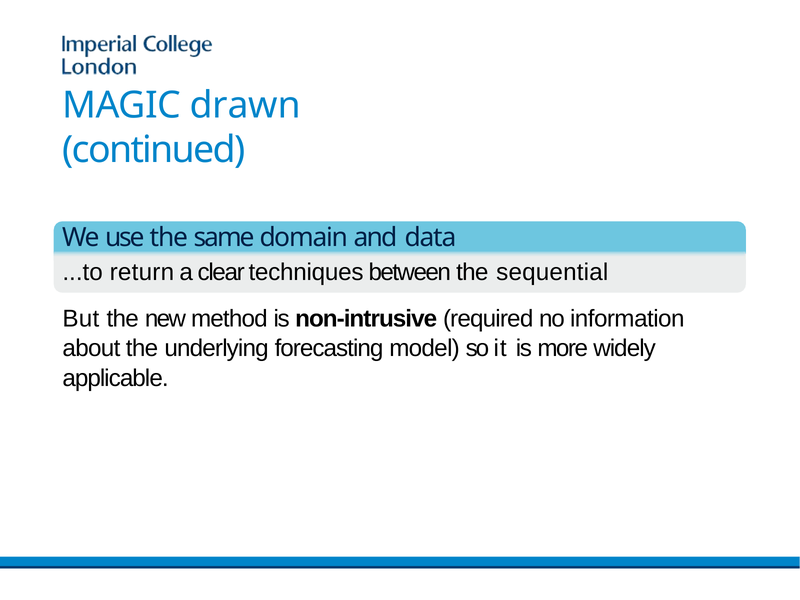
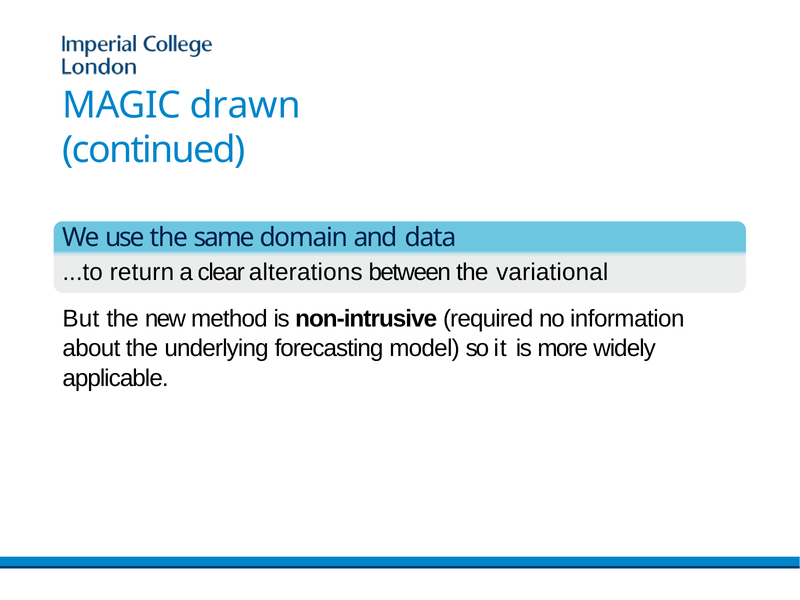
techniques: techniques -> alterations (306, 273)
sequential: sequential -> variational (552, 273)
